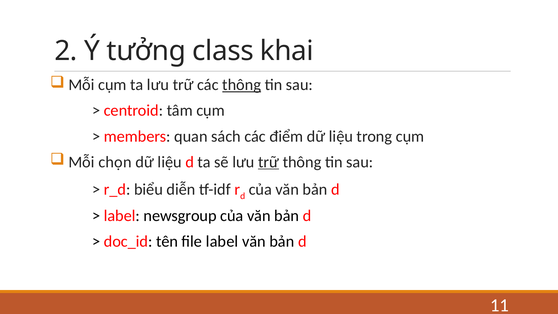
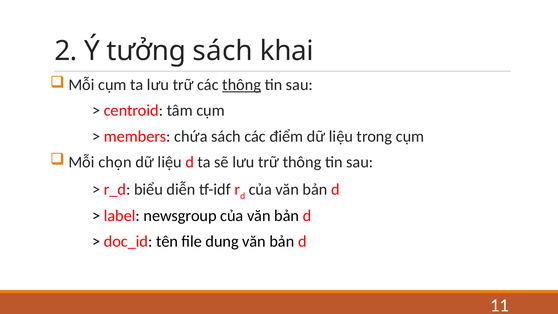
tưởng class: class -> sách (223, 51)
quan: quan -> chứa (191, 136)
trữ underline: present -> none (269, 162)
file label: label -> dung (222, 241)
